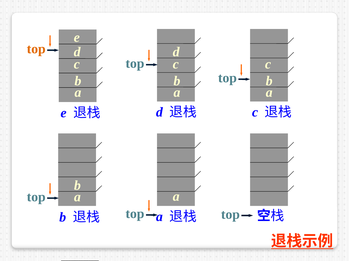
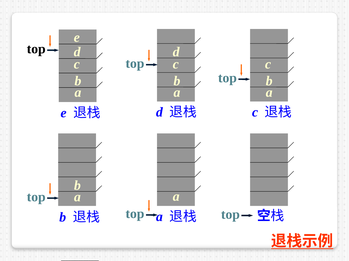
top colour: orange -> black (36, 49)
